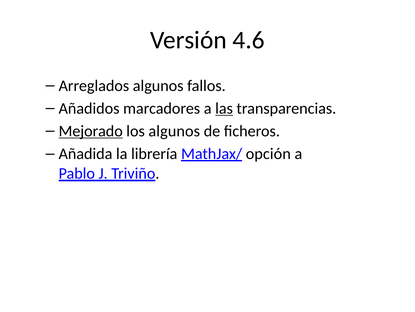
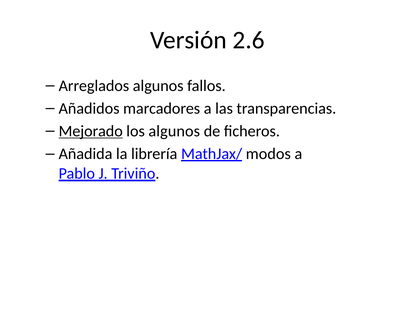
4.6: 4.6 -> 2.6 (249, 40)
las underline: present -> none (224, 108)
opción: opción -> modos (268, 153)
